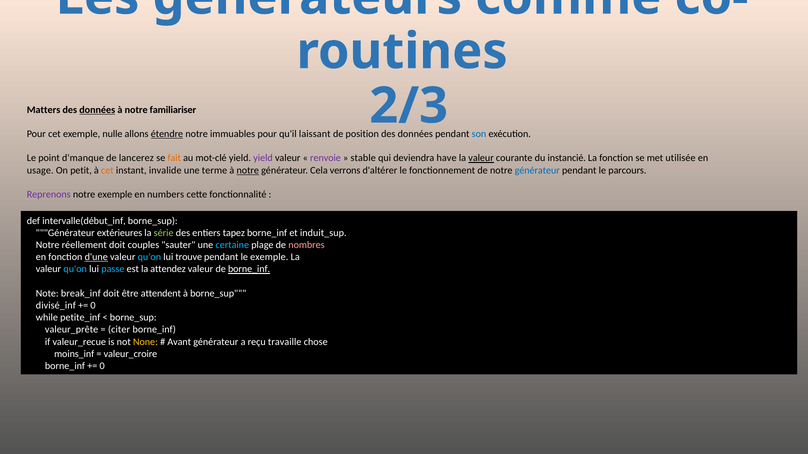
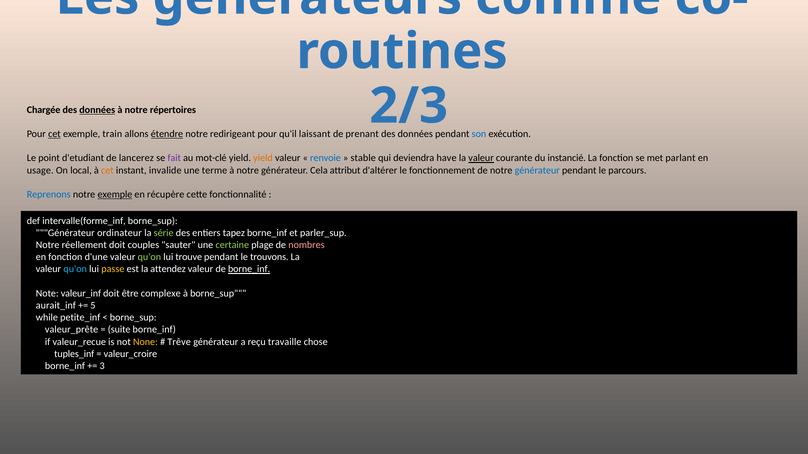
Matters: Matters -> Chargée (44, 110)
familiariser: familiariser -> répertoires (173, 110)
cet underline: none -> present (54, 134)
nulle: nulle -> train (112, 134)
immuables: immuables -> redirigeant (233, 134)
position: position -> prenant (362, 134)
d'manque: d'manque -> d'etudiant (83, 158)
fait colour: orange -> purple (174, 158)
yield colour: purple -> orange (263, 158)
renvoie colour: purple -> blue (325, 158)
utilisée: utilisée -> parlant (680, 158)
petit: petit -> local (81, 170)
notre underline: present -> none (248, 170)
verrons: verrons -> attribut (345, 170)
Reprenons colour: purple -> blue (49, 195)
exemple underline: none -> present (115, 195)
numbers: numbers -> récupère (166, 195)
intervalle(début_inf: intervalle(début_inf -> intervalle(forme_inf (84, 221)
extérieures: extérieures -> ordinateur (120, 233)
induit_sup: induit_sup -> parler_sup (323, 233)
certaine colour: light blue -> light green (232, 245)
d'une underline: present -> none (96, 257)
qu'on colour: light blue -> light green (149, 257)
le exemple: exemple -> trouvons (269, 257)
passe colour: light blue -> yellow (113, 269)
break_inf: break_inf -> valeur_inf (81, 294)
attendent: attendent -> complexe (161, 294)
divisé_inf: divisé_inf -> aurait_inf (56, 306)
0: 0 -> 5 (93, 306)
citer: citer -> suite (119, 330)
Avant: Avant -> Trêve (179, 342)
moins_inf: moins_inf -> tuples_inf (74, 354)
0: 0 -> 3 (102, 366)
